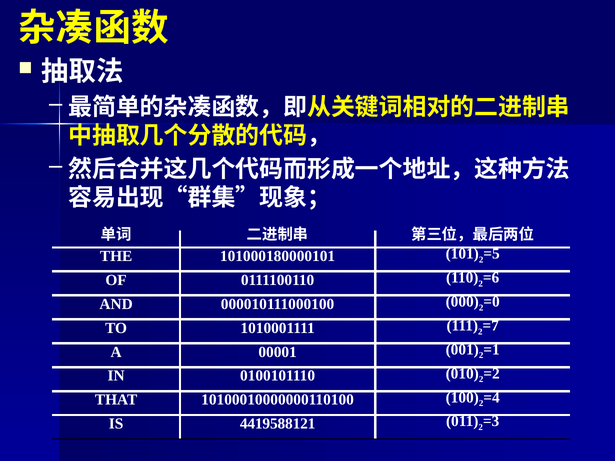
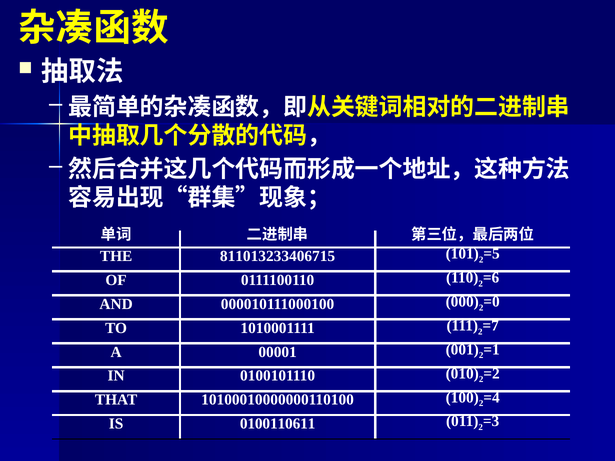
101000180000101: 101000180000101 -> 811013233406715 (278, 256)
4419588121: 4419588121 -> 0100110611 (278, 424)
